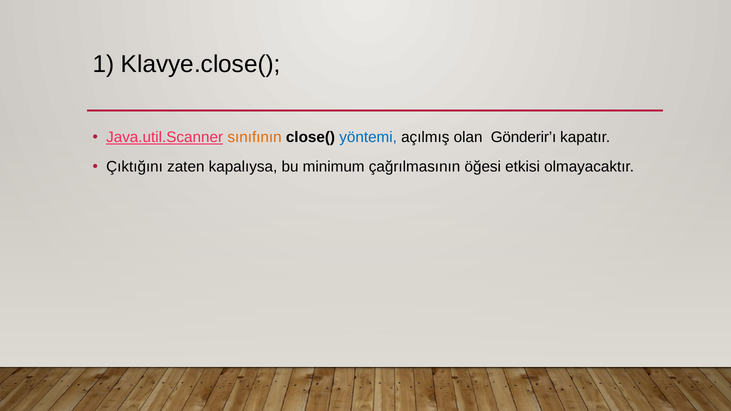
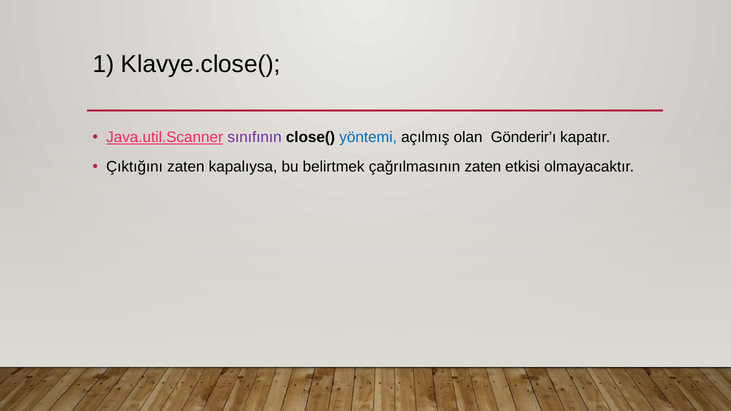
sınıfının colour: orange -> purple (255, 137)
minimum: minimum -> belirtmek (334, 167)
çağrılmasının öğesi: öğesi -> zaten (483, 167)
